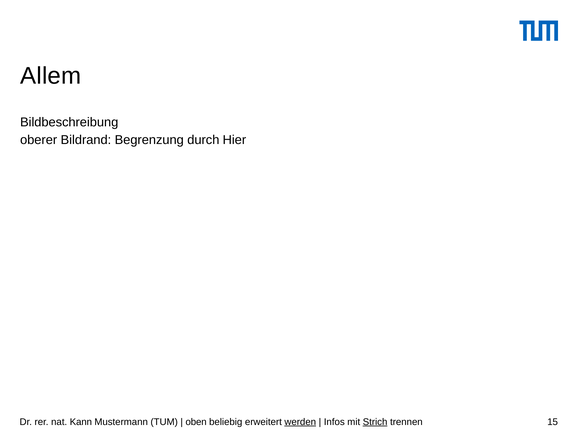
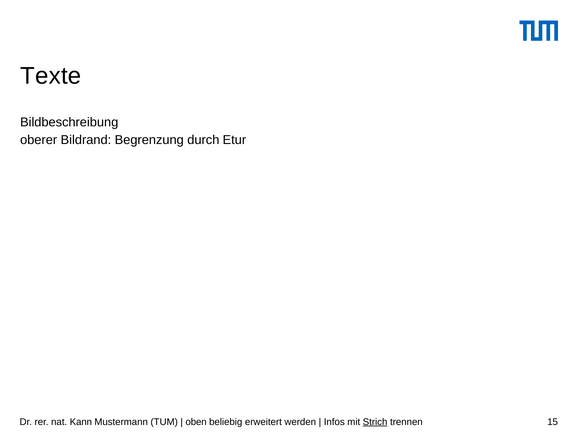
Allem: Allem -> Texte (51, 76)
Hier: Hier -> Etur (234, 140)
werden underline: present -> none (300, 421)
